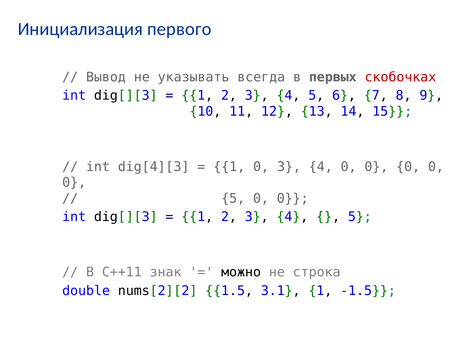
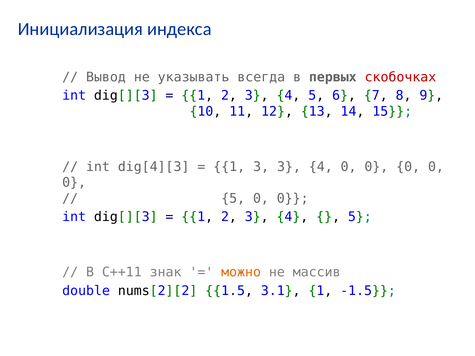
первого: первого -> индекса (179, 29)
1 0: 0 -> 3 (261, 167)
можно colour: black -> orange (241, 272)
строка: строка -> массив (317, 272)
